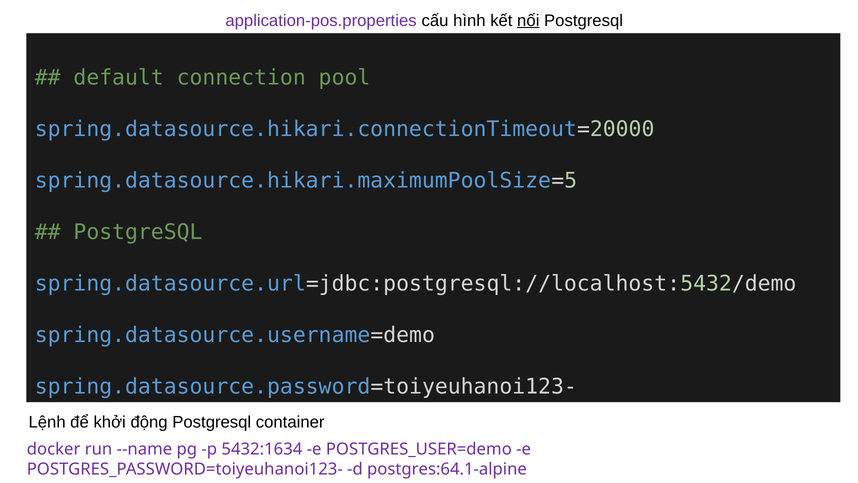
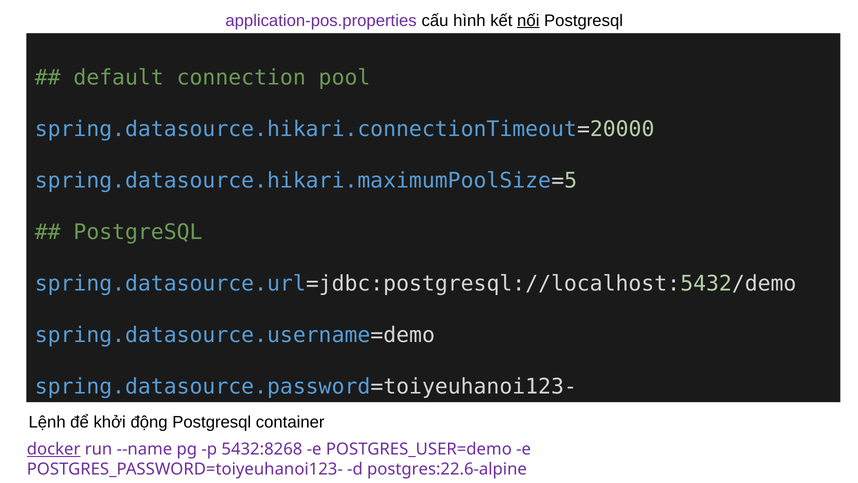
docker underline: none -> present (54, 449)
5432:1634: 5432:1634 -> 5432:8268 (262, 449)
postgres:64.1-alpine: postgres:64.1-alpine -> postgres:22.6-alpine (447, 469)
